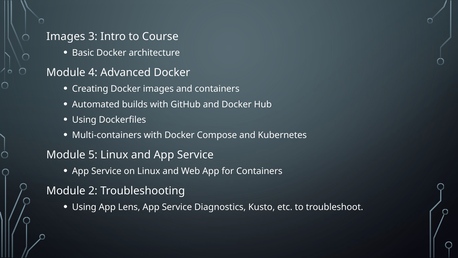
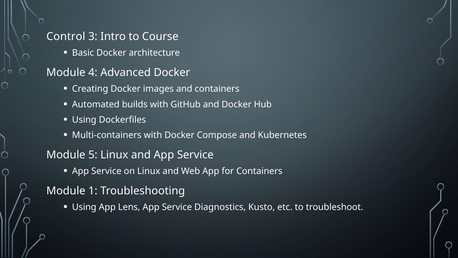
Images: Images -> Control (66, 36)
2: 2 -> 1 (93, 191)
